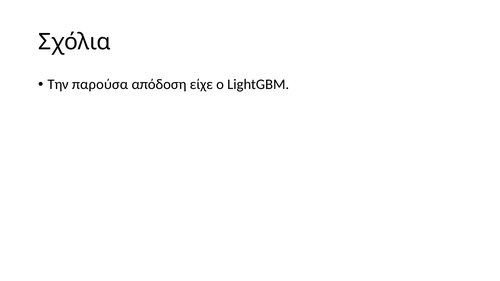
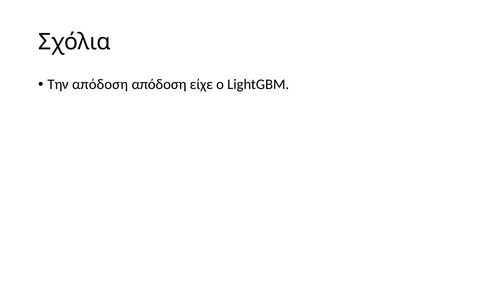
Την παρούσα: παρούσα -> απόδοση (100, 85)
